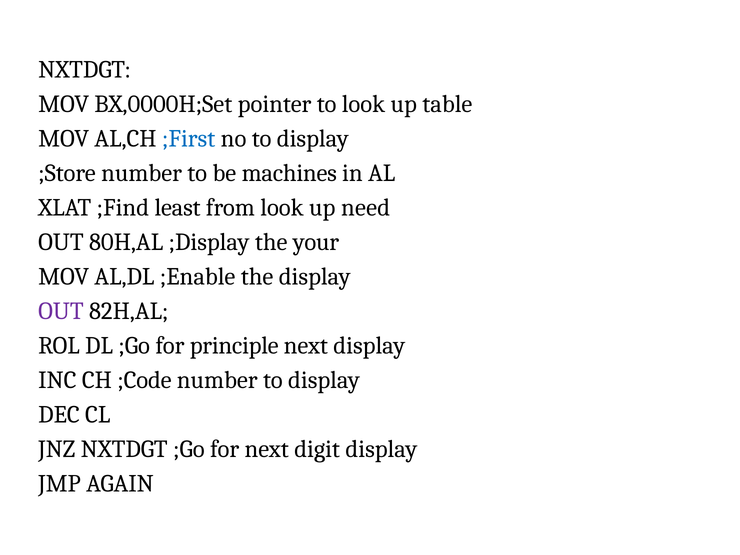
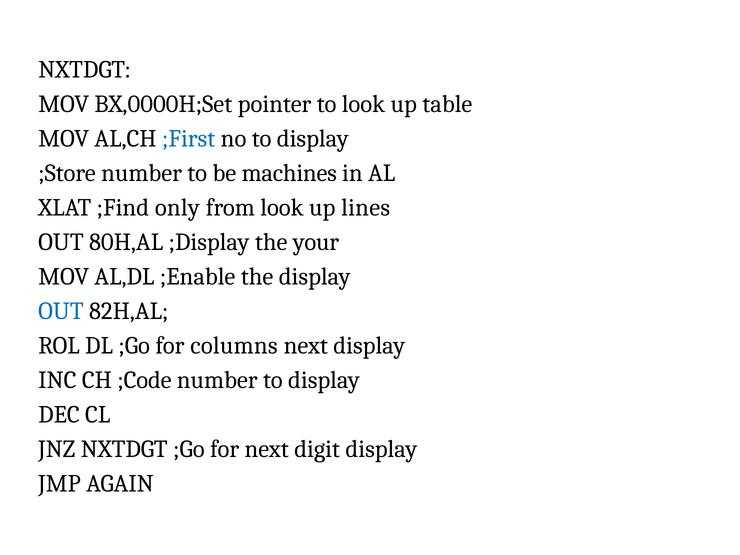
least: least -> only (177, 208)
need: need -> lines (366, 208)
OUT colour: purple -> blue (61, 311)
principle: principle -> columns (234, 346)
